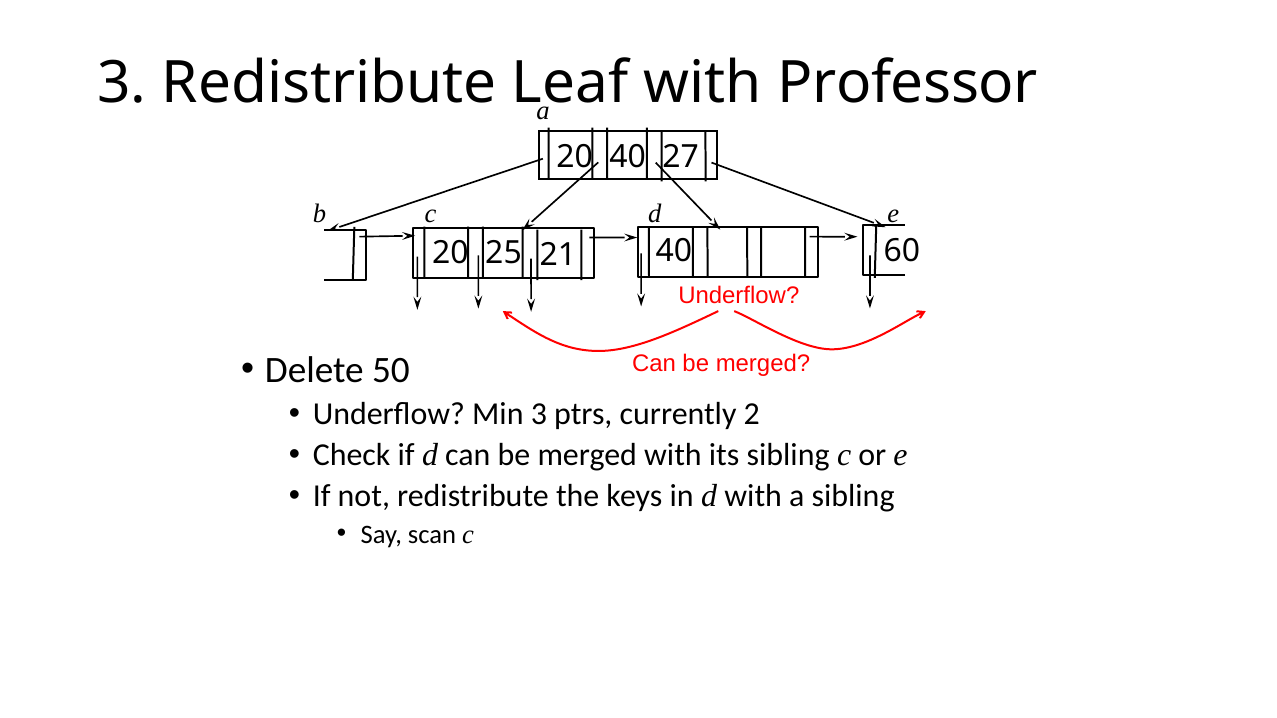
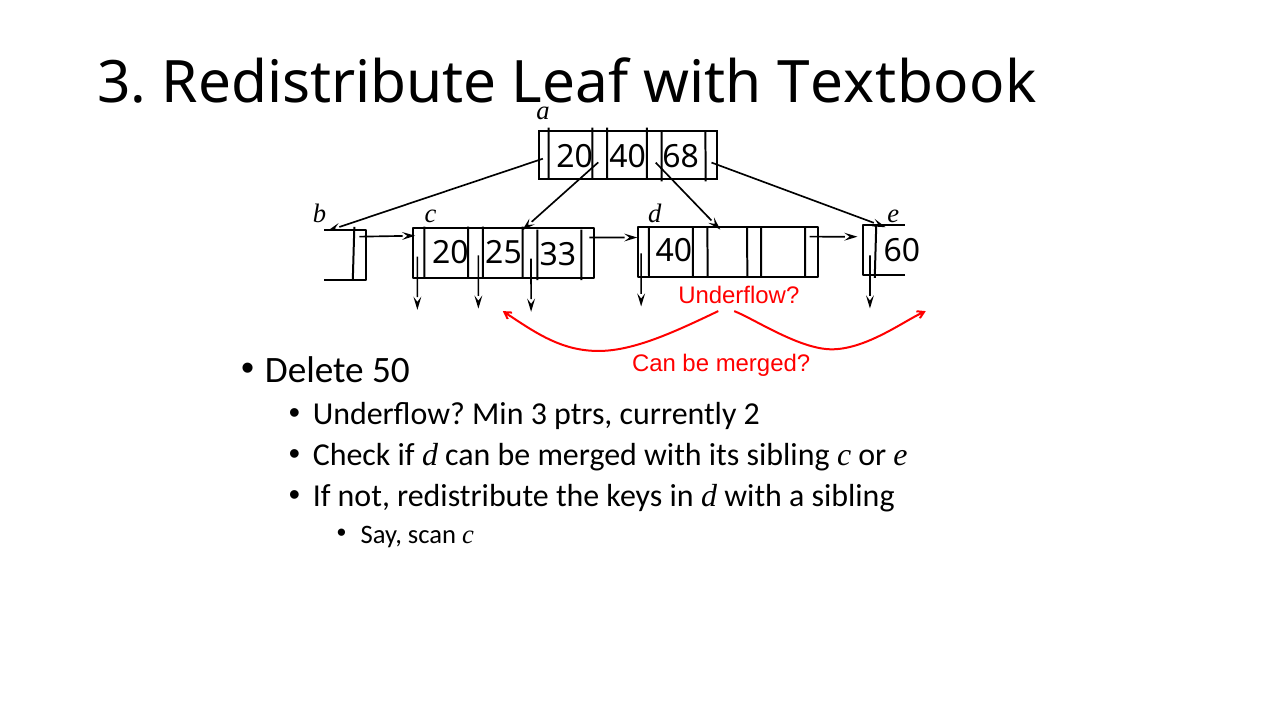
Professor: Professor -> Textbook (907, 83)
27: 27 -> 68 (681, 157)
21: 21 -> 33 (558, 255)
